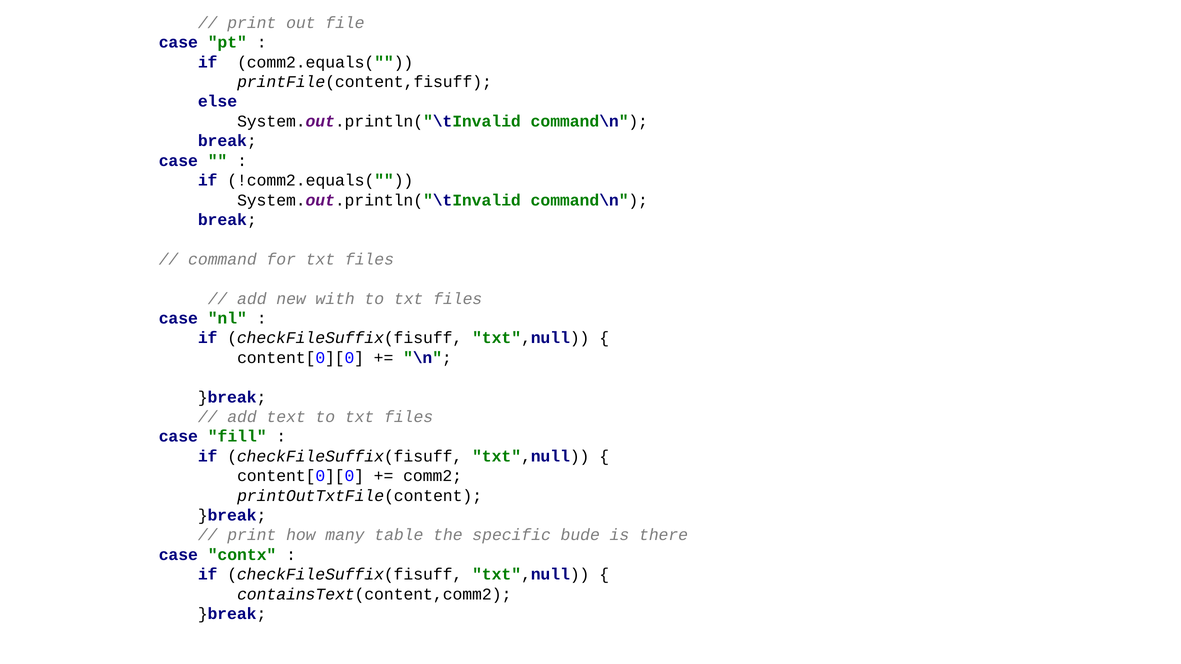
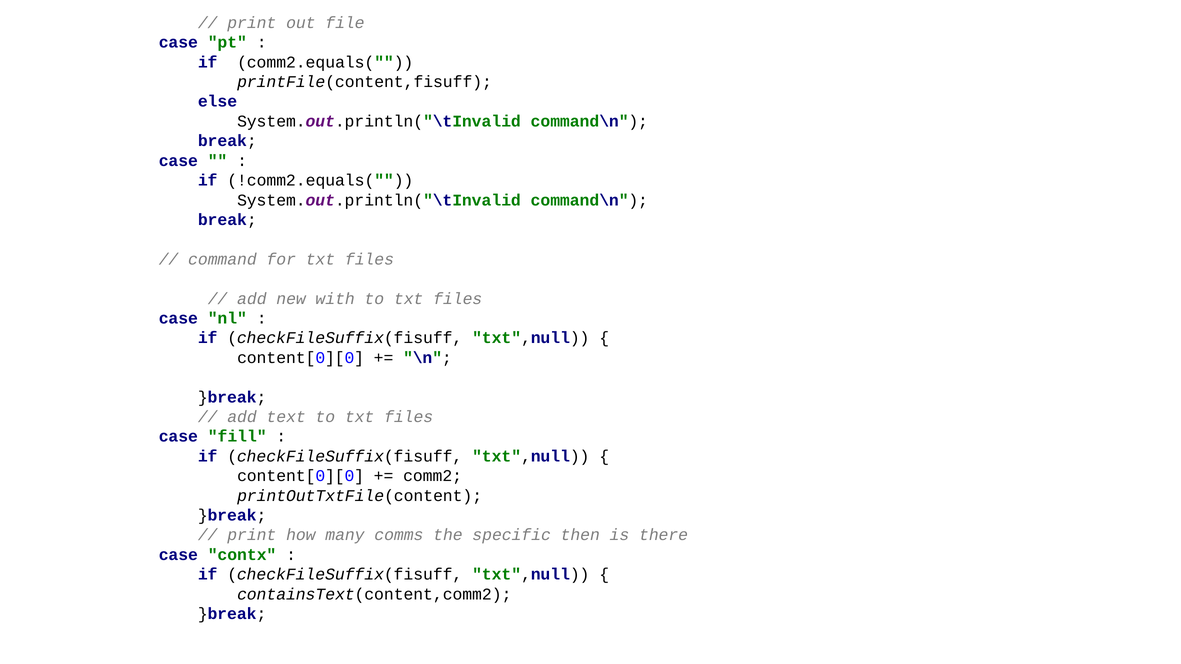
table: table -> comms (399, 535)
bude: bude -> then (580, 535)
